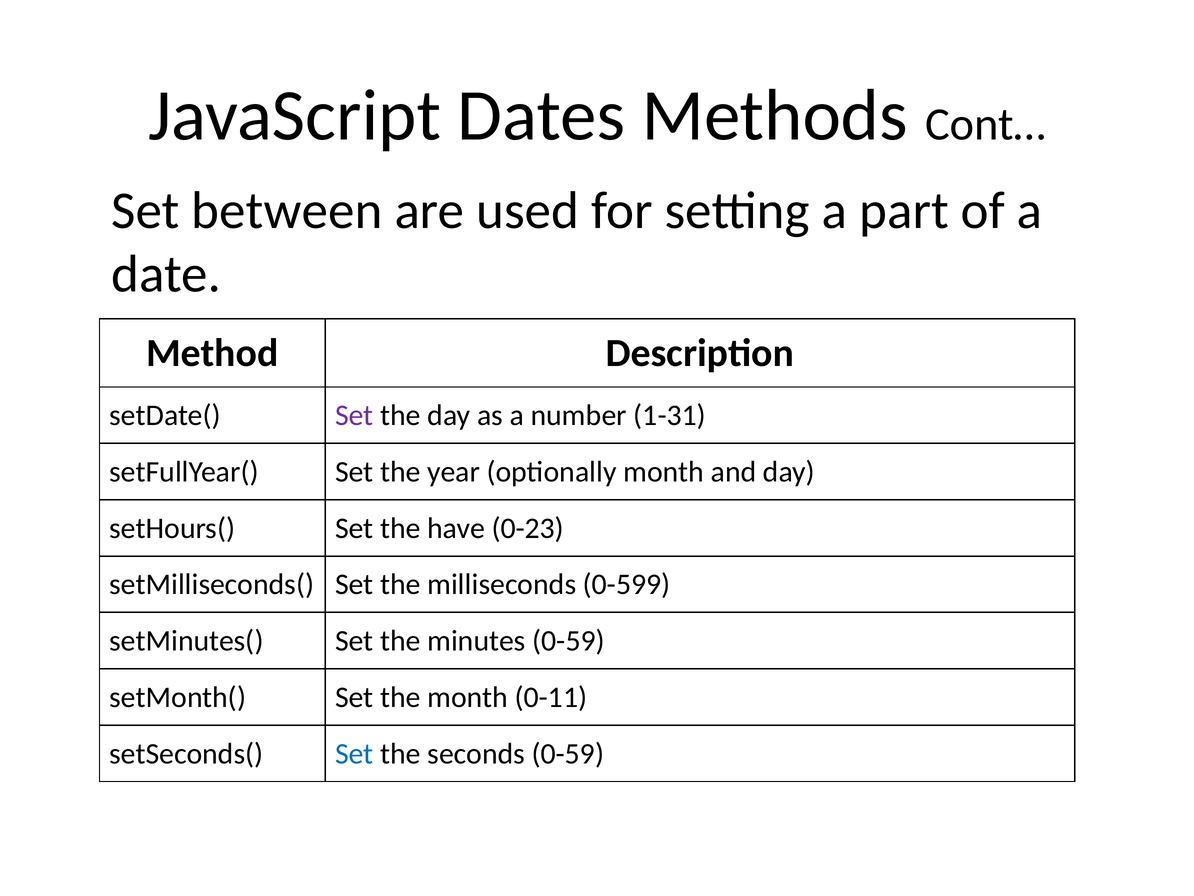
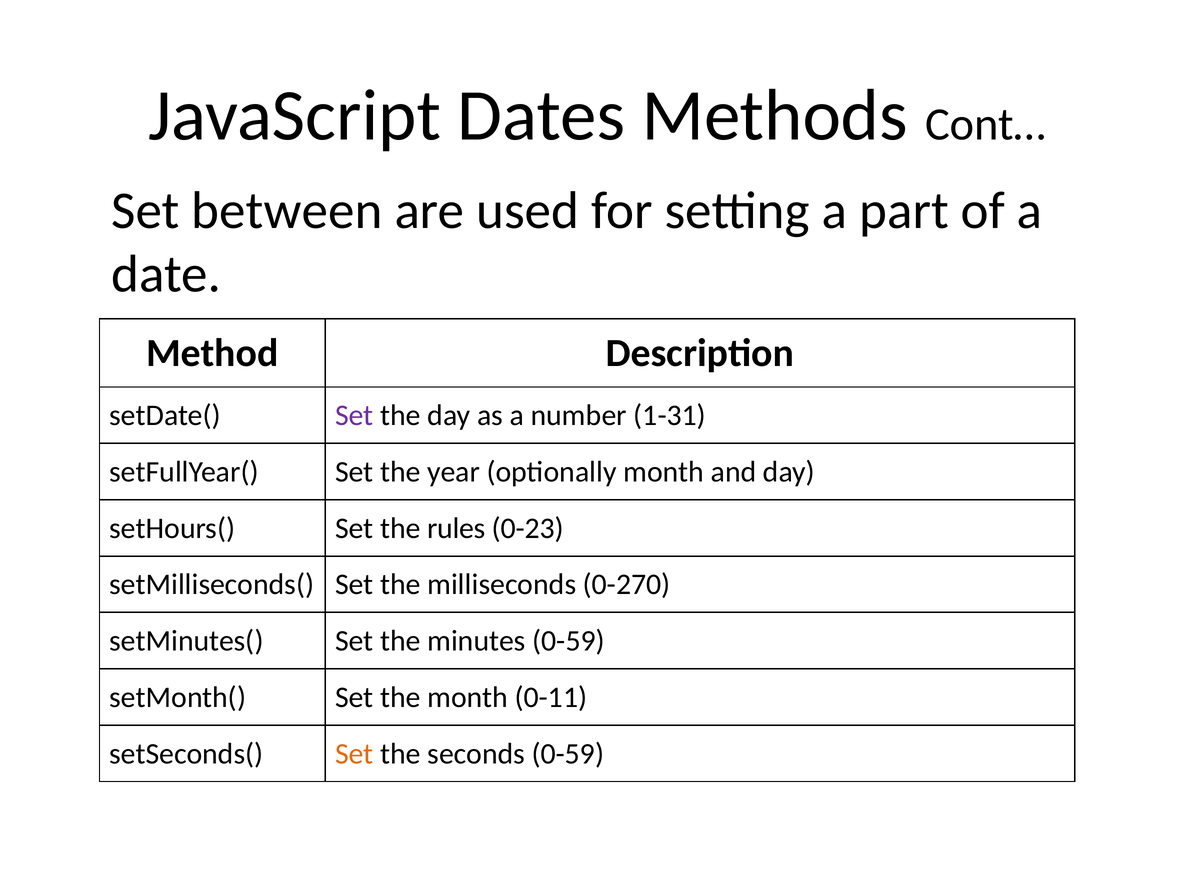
have: have -> rules (456, 528)
0-599: 0-599 -> 0-270 (627, 584)
Set colour: blue -> orange (354, 753)
